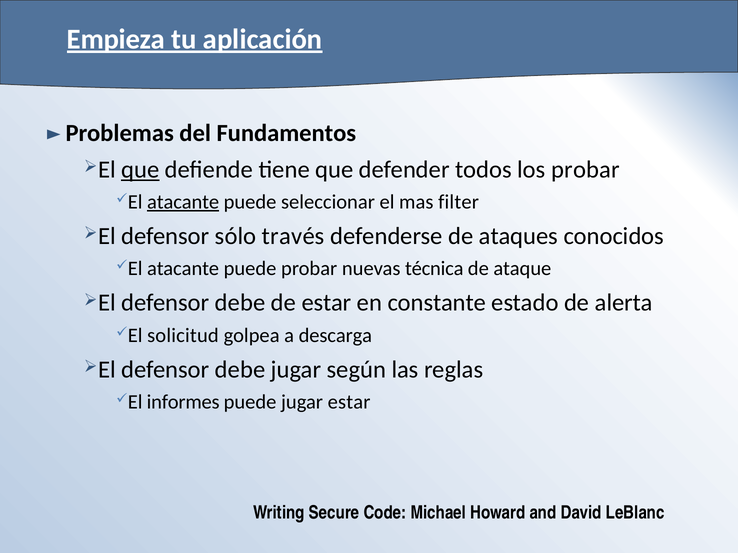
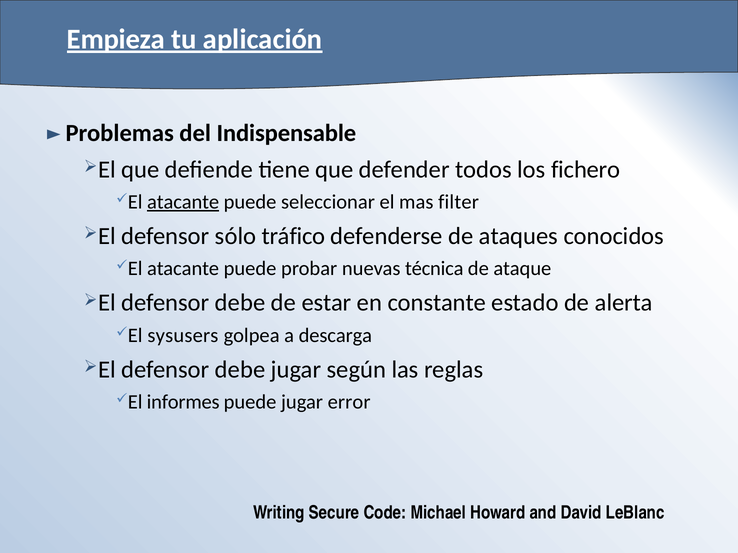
Fundamentos: Fundamentos -> Indispensable (286, 133)
que underline: present -> none (140, 170)
los probar: probar -> fichero (586, 170)
través: través -> tráfico (293, 236)
solicitud: solicitud -> sysusers (183, 336)
jugar estar: estar -> error (349, 402)
